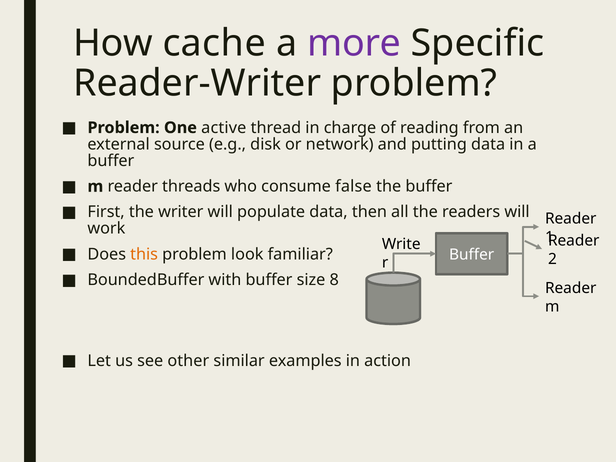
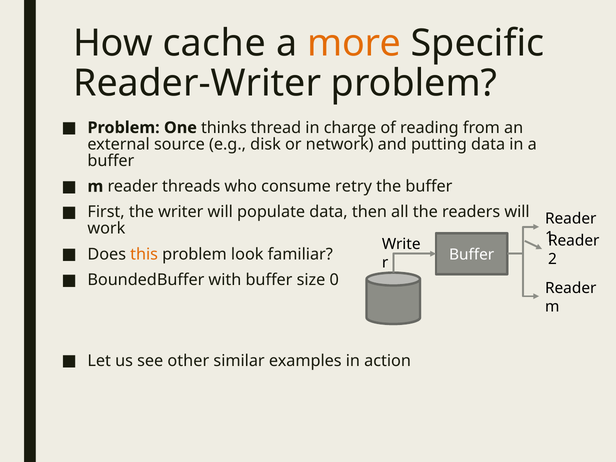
more colour: purple -> orange (354, 43)
active: active -> thinks (224, 128)
false: false -> retry (354, 186)
8: 8 -> 0 (334, 280)
